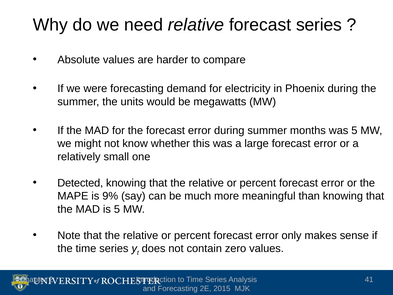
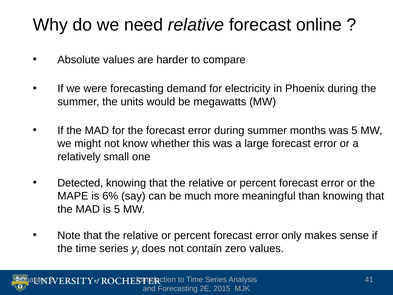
forecast series: series -> online (319, 25)
9%: 9% -> 6% (110, 196)
